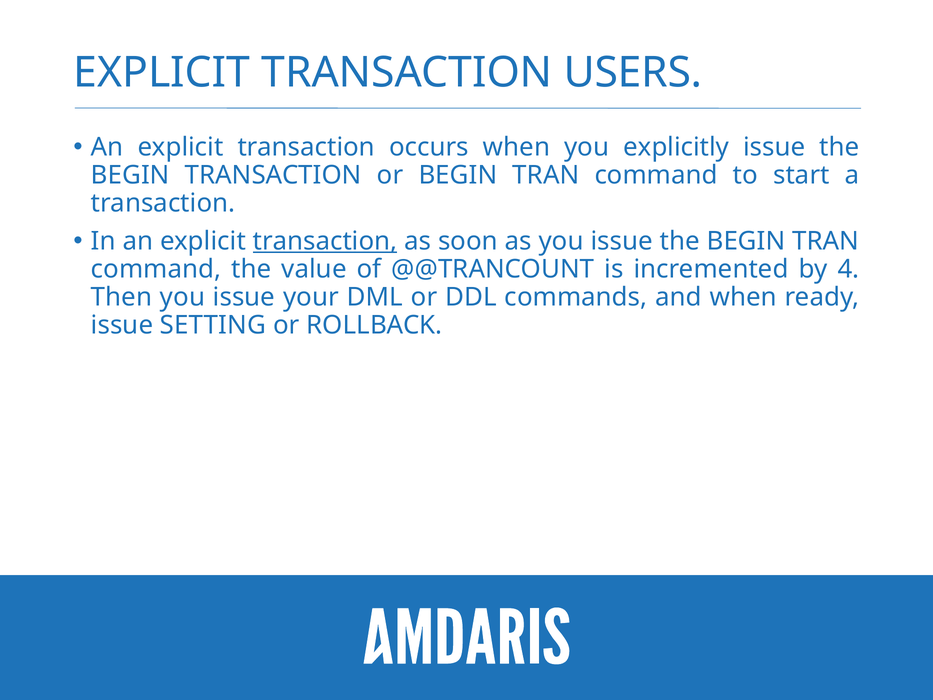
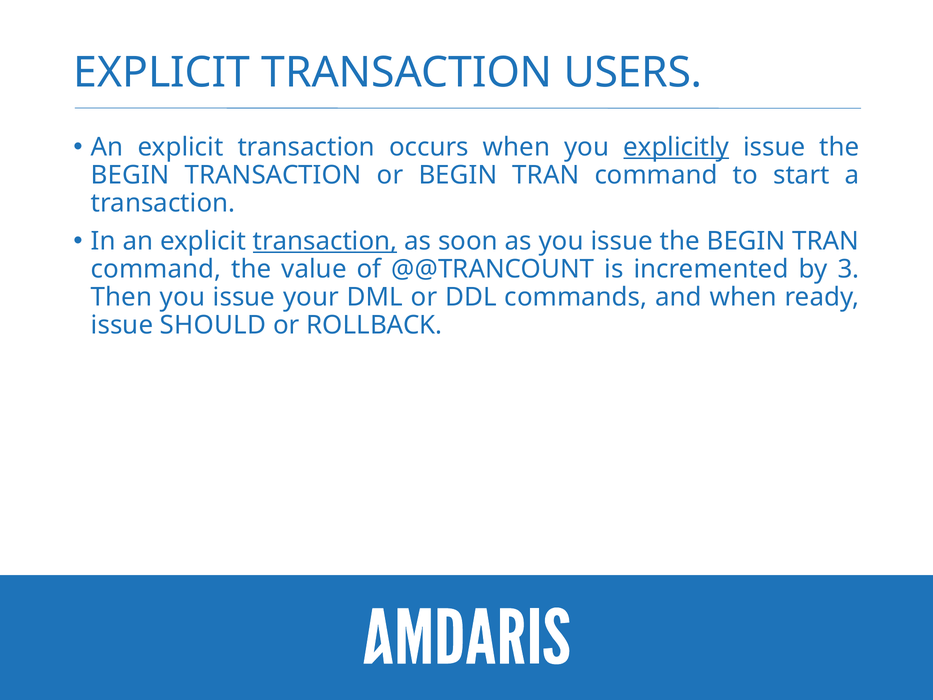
explicitly underline: none -> present (676, 147)
4: 4 -> 3 (848, 269)
SETTING: SETTING -> SHOULD (213, 325)
